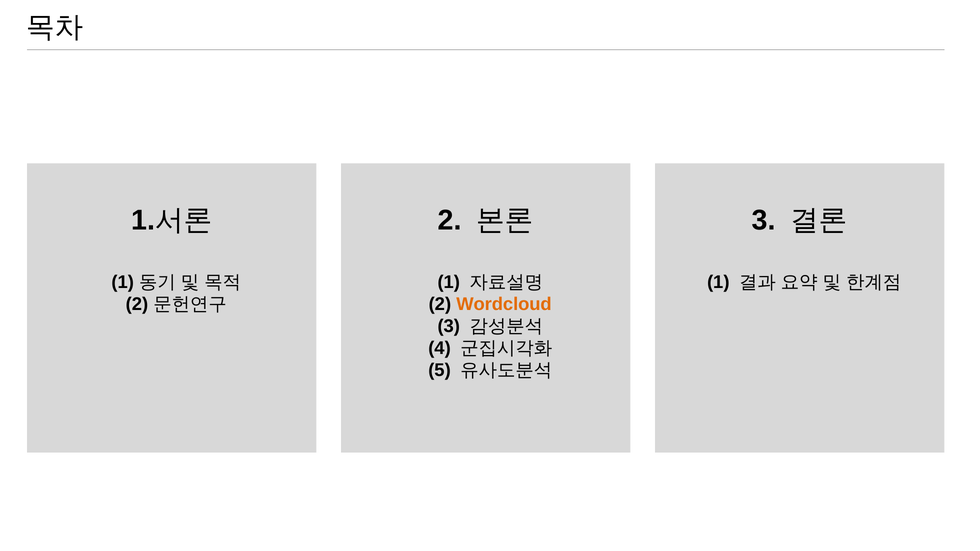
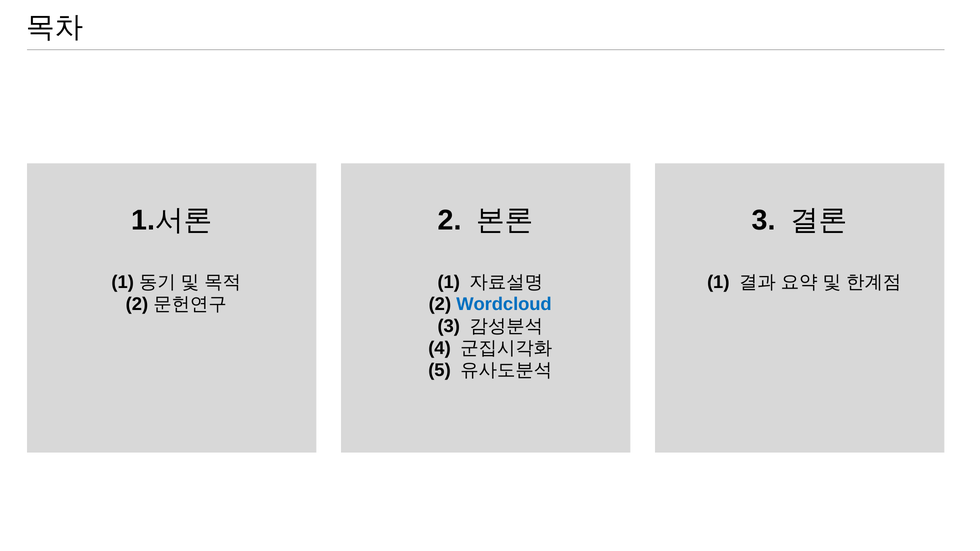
Wordcloud colour: orange -> blue (504, 304)
